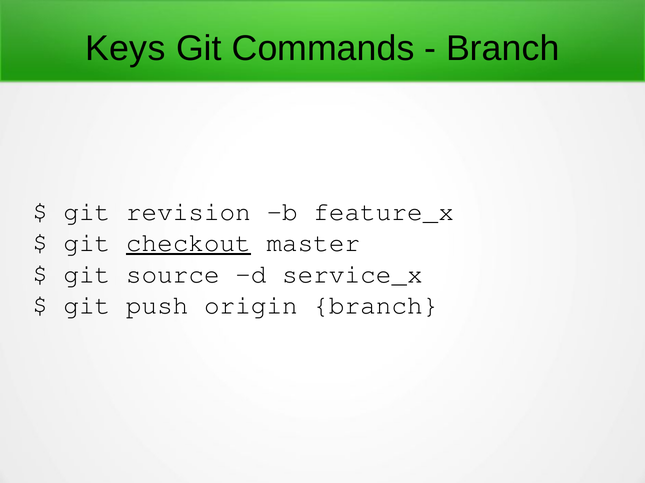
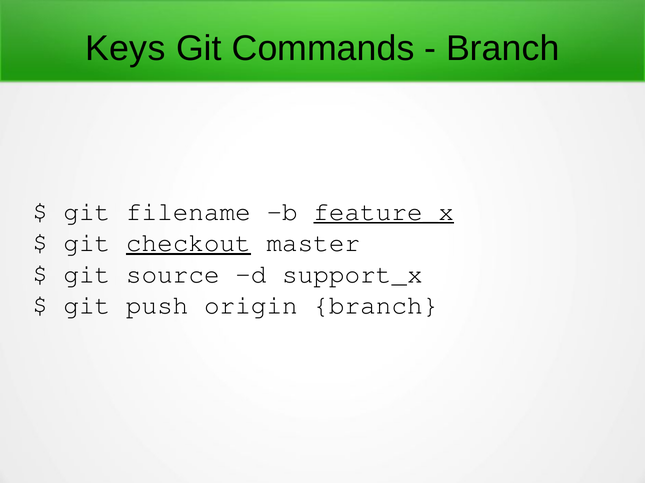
revision: revision -> filename (188, 212)
feature_x underline: none -> present (384, 212)
service_x: service_x -> support_x (352, 274)
